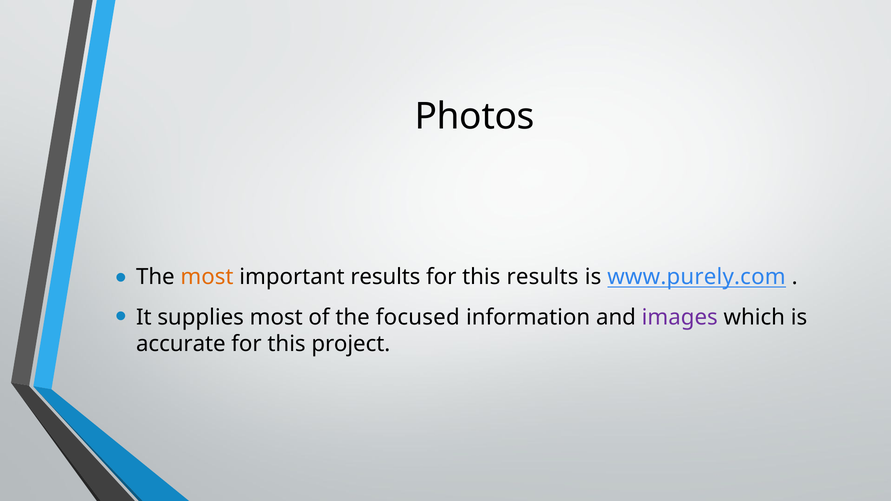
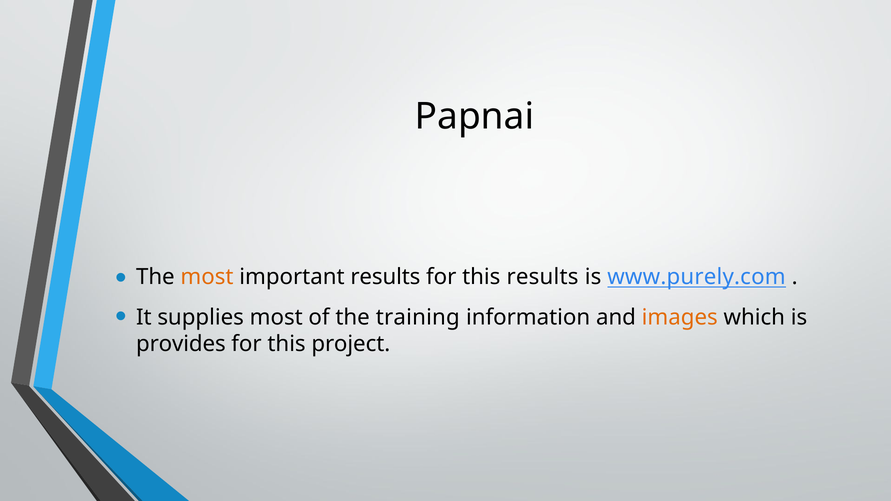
Photos: Photos -> Papnai (475, 117)
focused: focused -> training (418, 317)
images colour: purple -> orange (680, 317)
accurate: accurate -> provides (181, 344)
